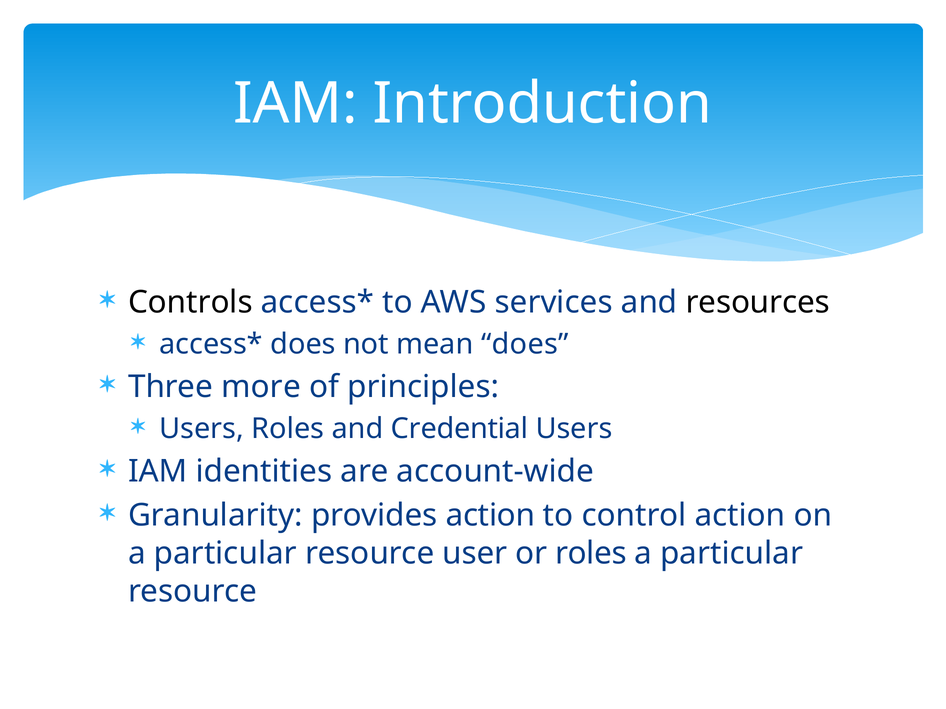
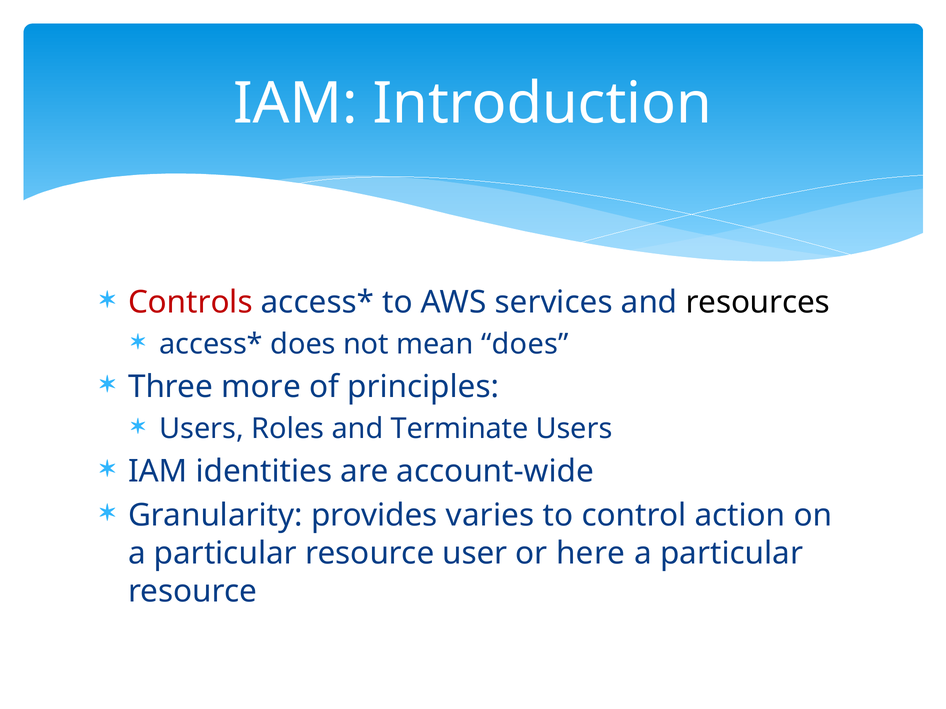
Controls colour: black -> red (190, 303)
Credential: Credential -> Terminate (460, 429)
provides action: action -> varies (490, 516)
or roles: roles -> here (591, 554)
